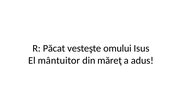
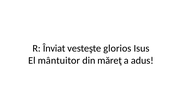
Păcat: Păcat -> Înviat (54, 49)
omului: omului -> glorios (117, 49)
